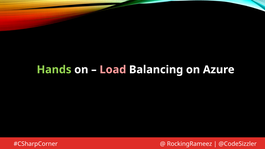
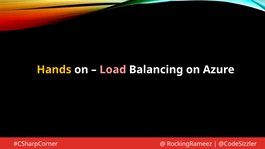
Hands colour: light green -> yellow (54, 70)
